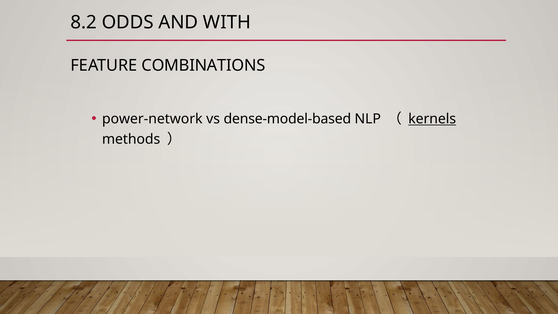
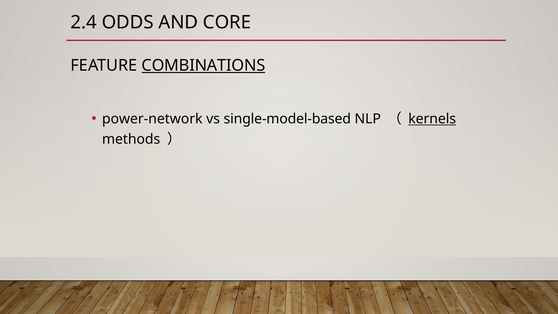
8.2: 8.2 -> 2.4 (84, 22)
WITH: WITH -> CORE (227, 22)
COMBINATIONS underline: none -> present (203, 65)
dense-model-based: dense-model-based -> single-model-based (287, 119)
